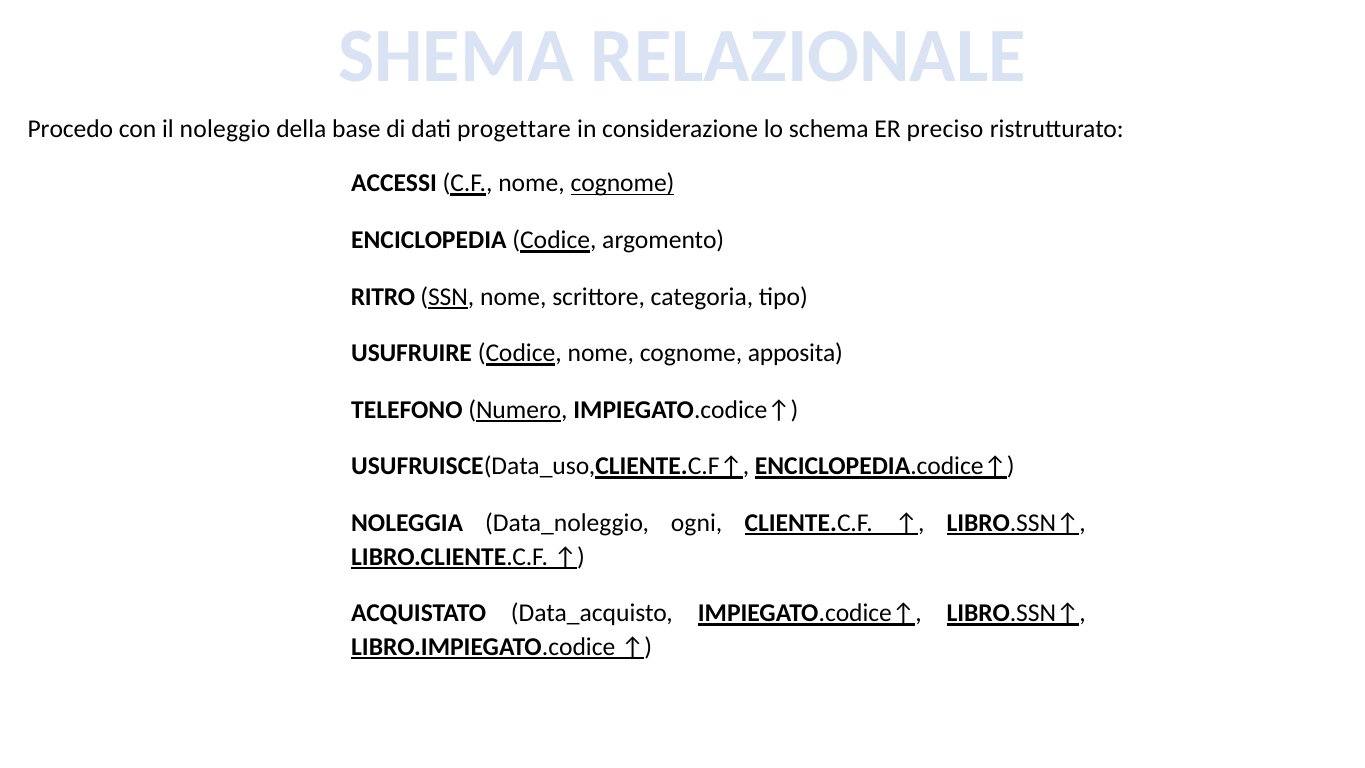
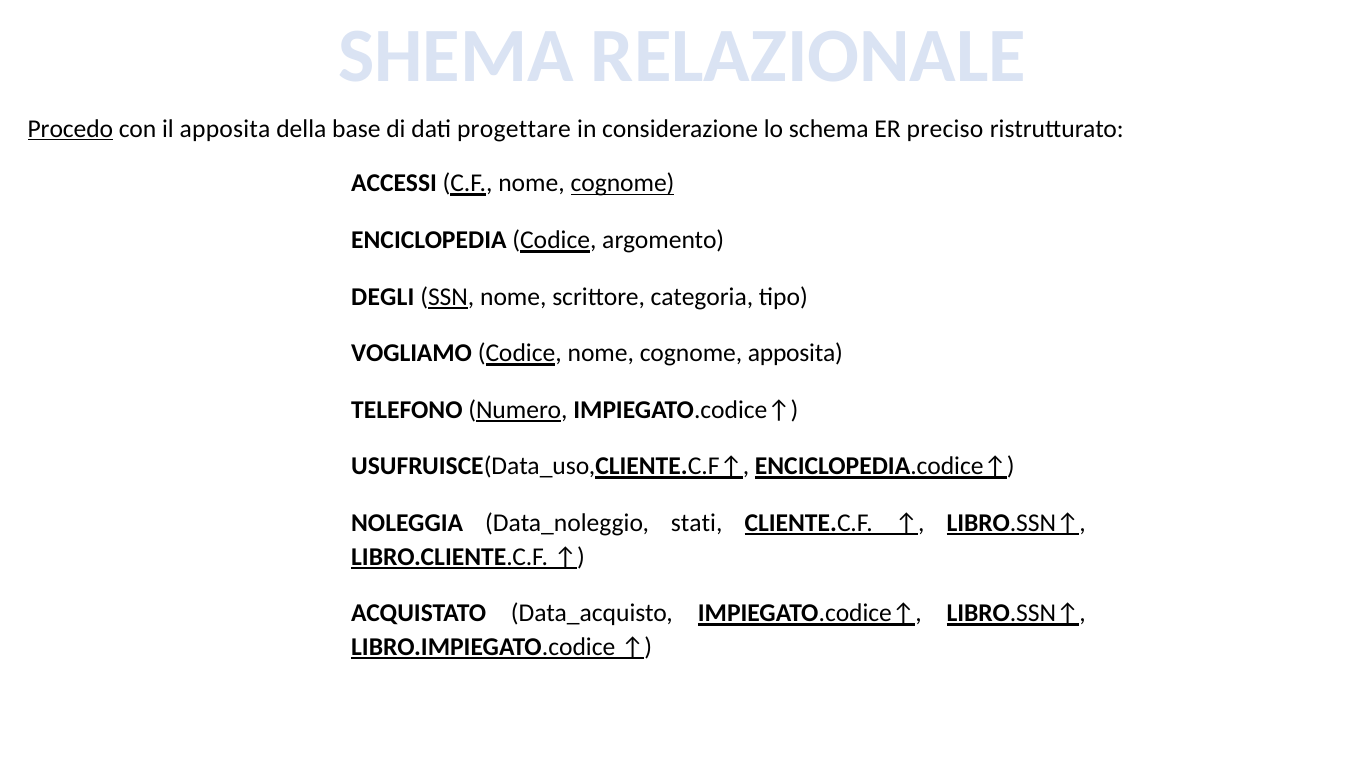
Procedo underline: none -> present (70, 129)
il noleggio: noleggio -> apposita (225, 129)
RITRO: RITRO -> DEGLI (383, 297)
USUFRUIRE: USUFRUIRE -> VOGLIAMO (412, 353)
ogni: ogni -> stati (697, 523)
